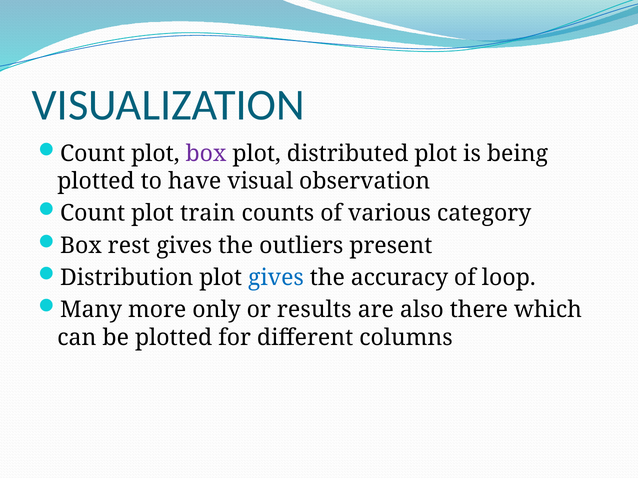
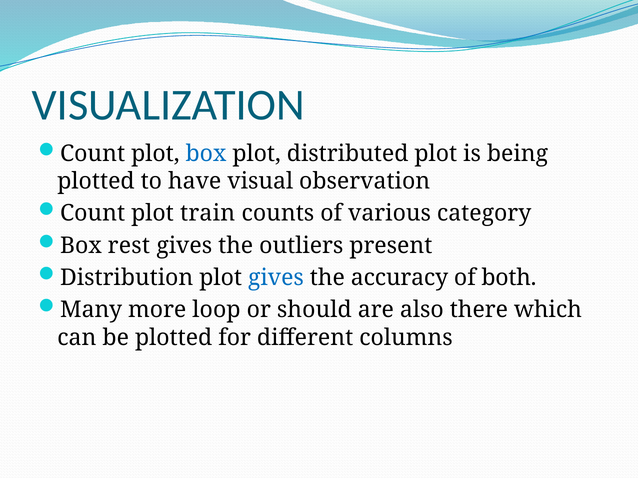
box colour: purple -> blue (206, 154)
loop: loop -> both (509, 278)
only: only -> loop (216, 310)
results: results -> should (314, 310)
